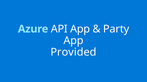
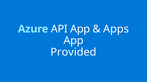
Party: Party -> Apps (116, 29)
